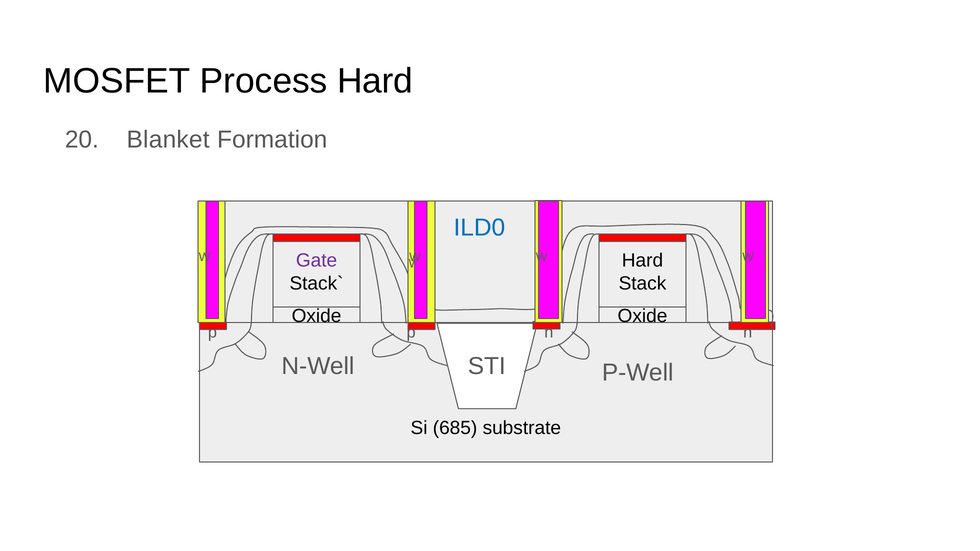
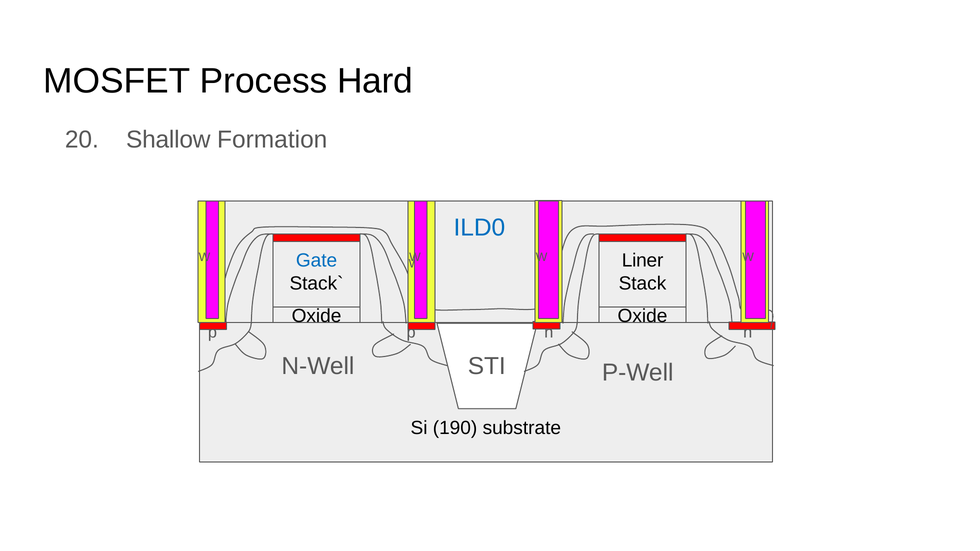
Blanket: Blanket -> Shallow (168, 140)
Gate colour: purple -> blue (317, 261)
Hard: Hard -> Liner (643, 261)
685: 685 -> 190 (455, 428)
